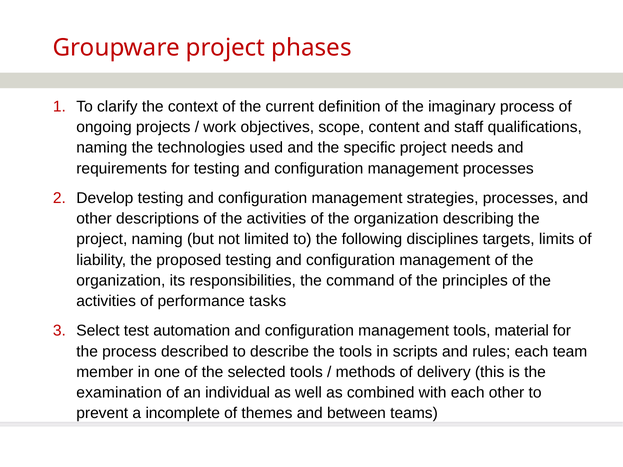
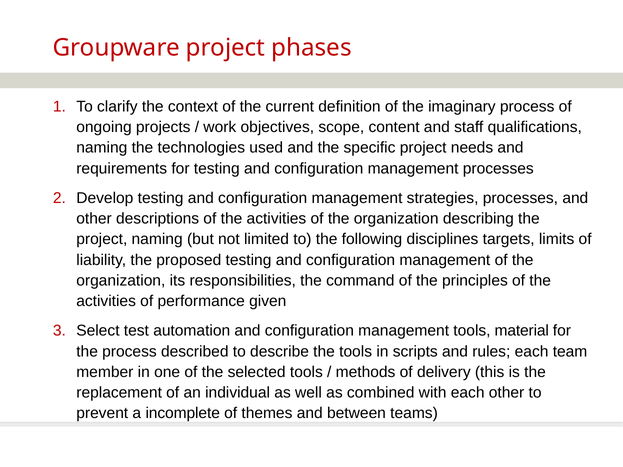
tasks: tasks -> given (268, 301)
examination: examination -> replacement (119, 393)
